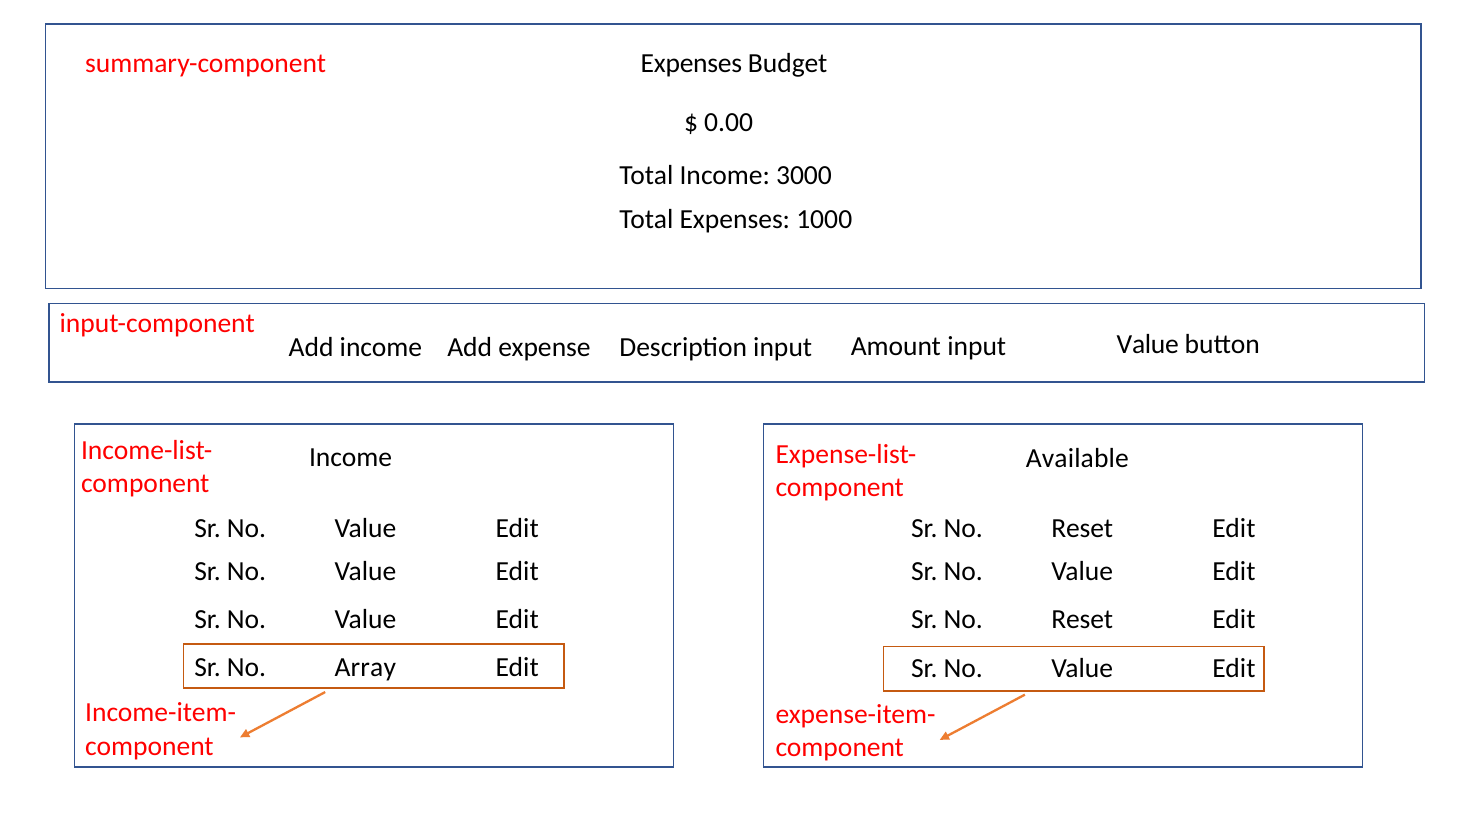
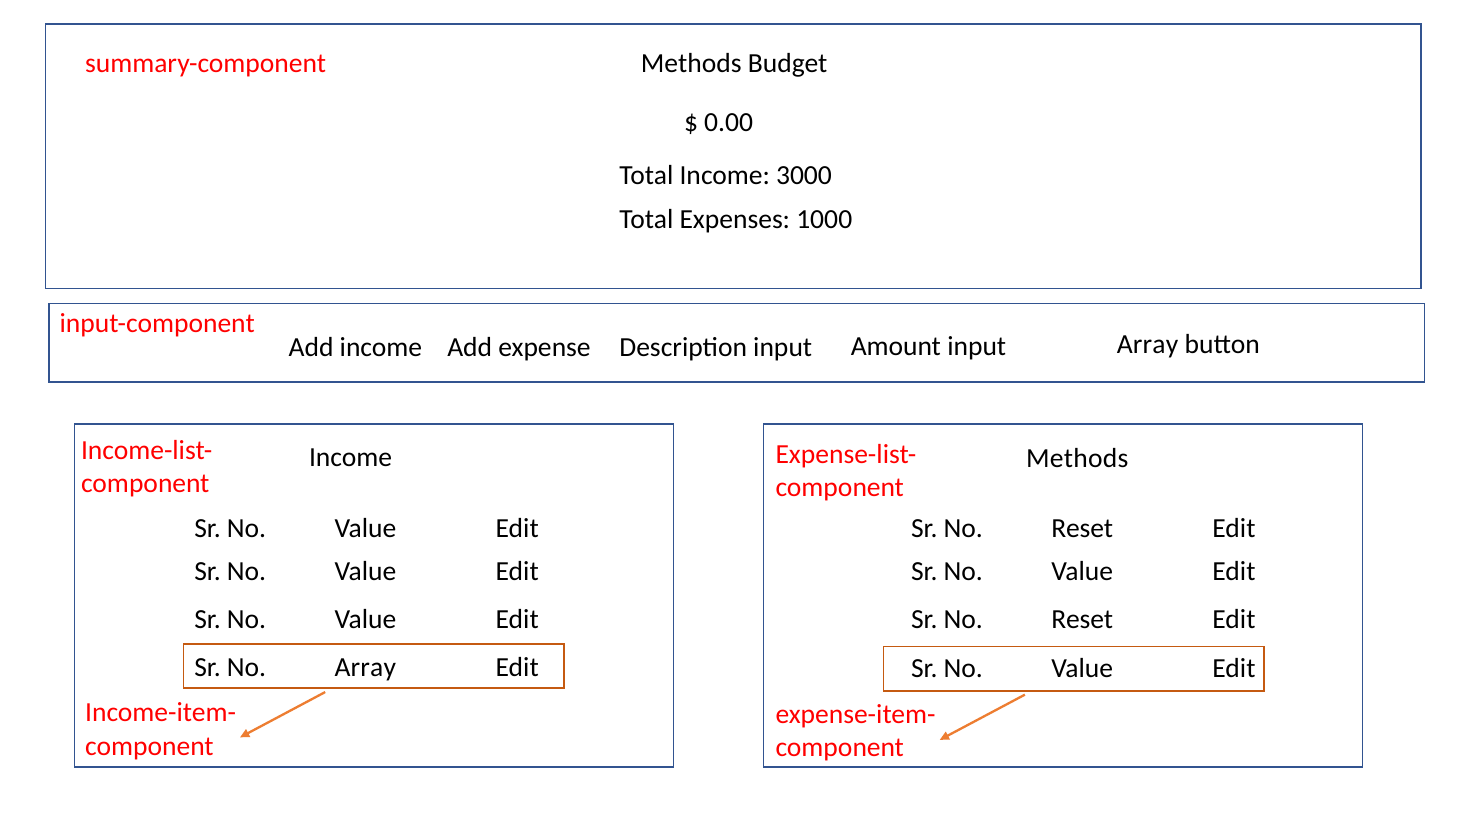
Expenses: Expenses -> Methods (691, 63)
input Value: Value -> Array (1148, 344)
Available: Available -> Methods (1077, 458)
